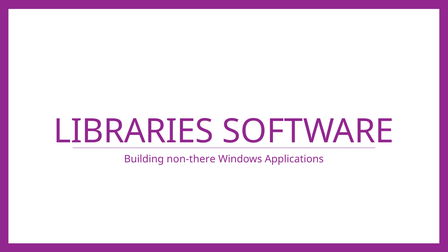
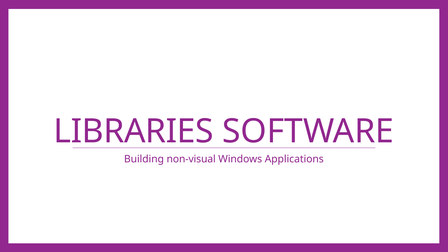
non-there: non-there -> non-visual (191, 159)
